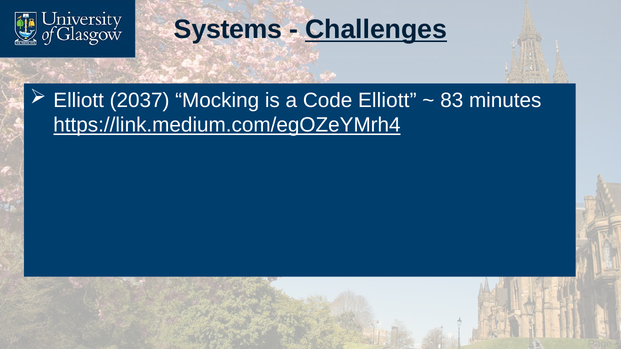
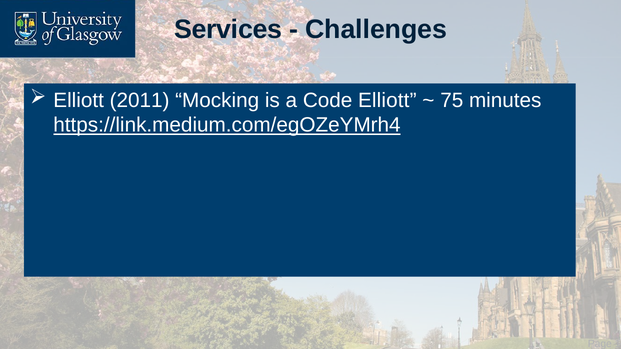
Systems: Systems -> Services (228, 30)
Challenges underline: present -> none (376, 30)
2037: 2037 -> 2011 (140, 100)
83: 83 -> 75 (452, 100)
